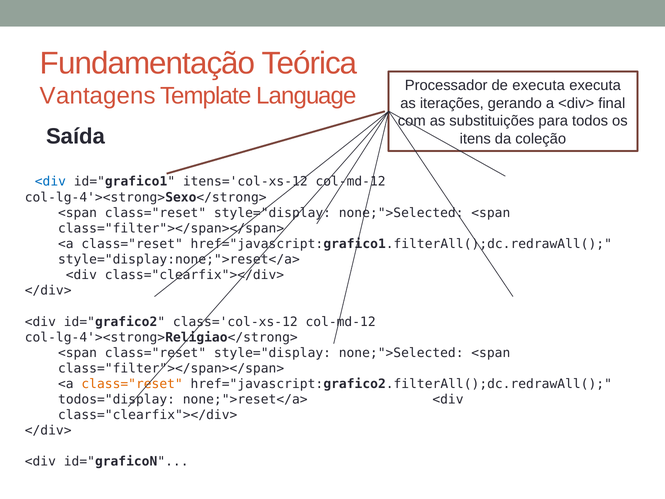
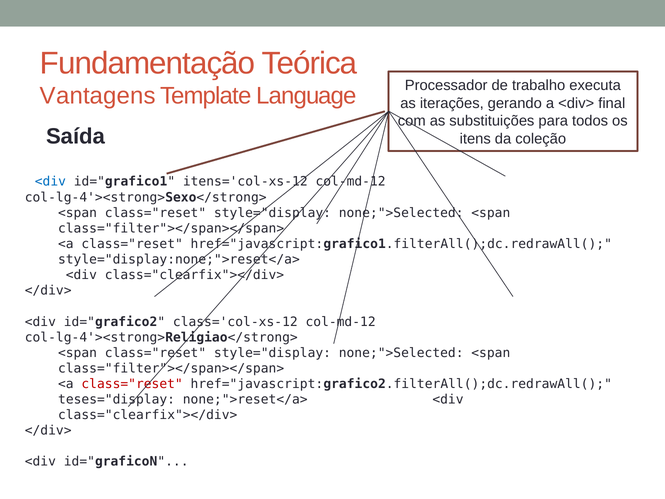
de executa: executa -> trabalho (539, 86)
class="reset colour: orange -> red (132, 384)
todos="display: todos="display -> teses="display (117, 399)
